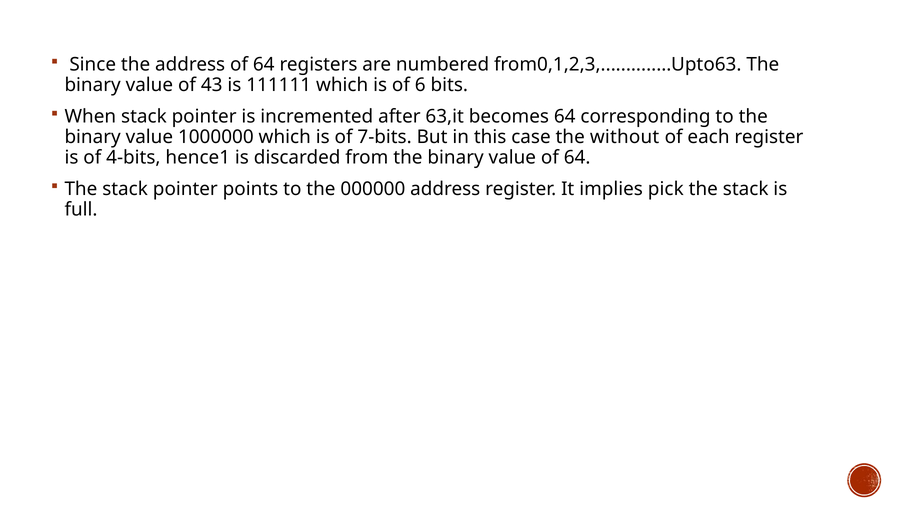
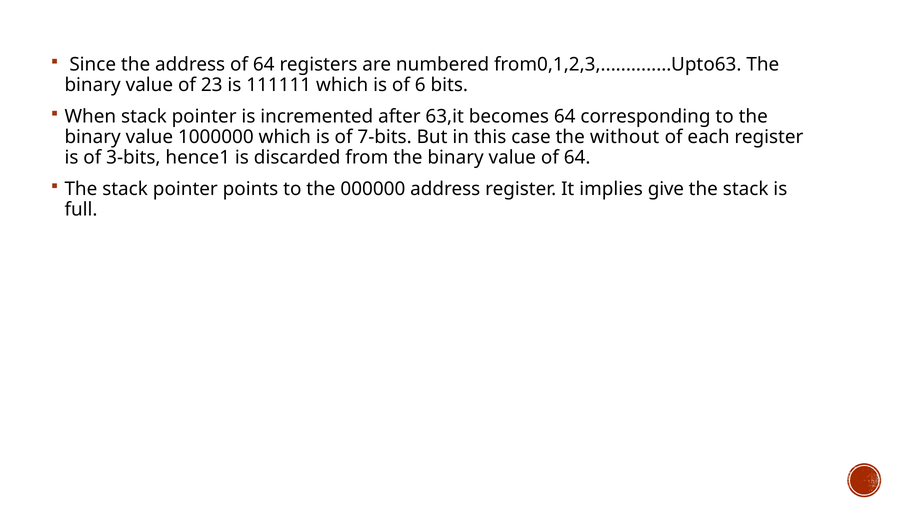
43: 43 -> 23 (212, 85)
4-bits: 4-bits -> 3-bits (133, 157)
pick: pick -> give (666, 189)
